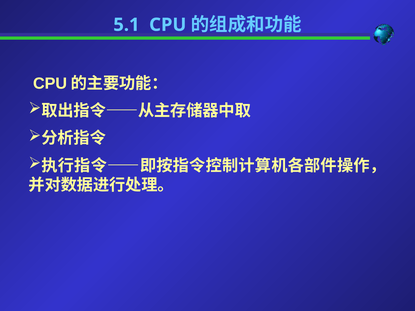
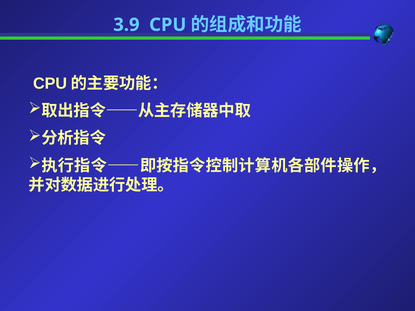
5.1: 5.1 -> 3.9 (126, 25)
